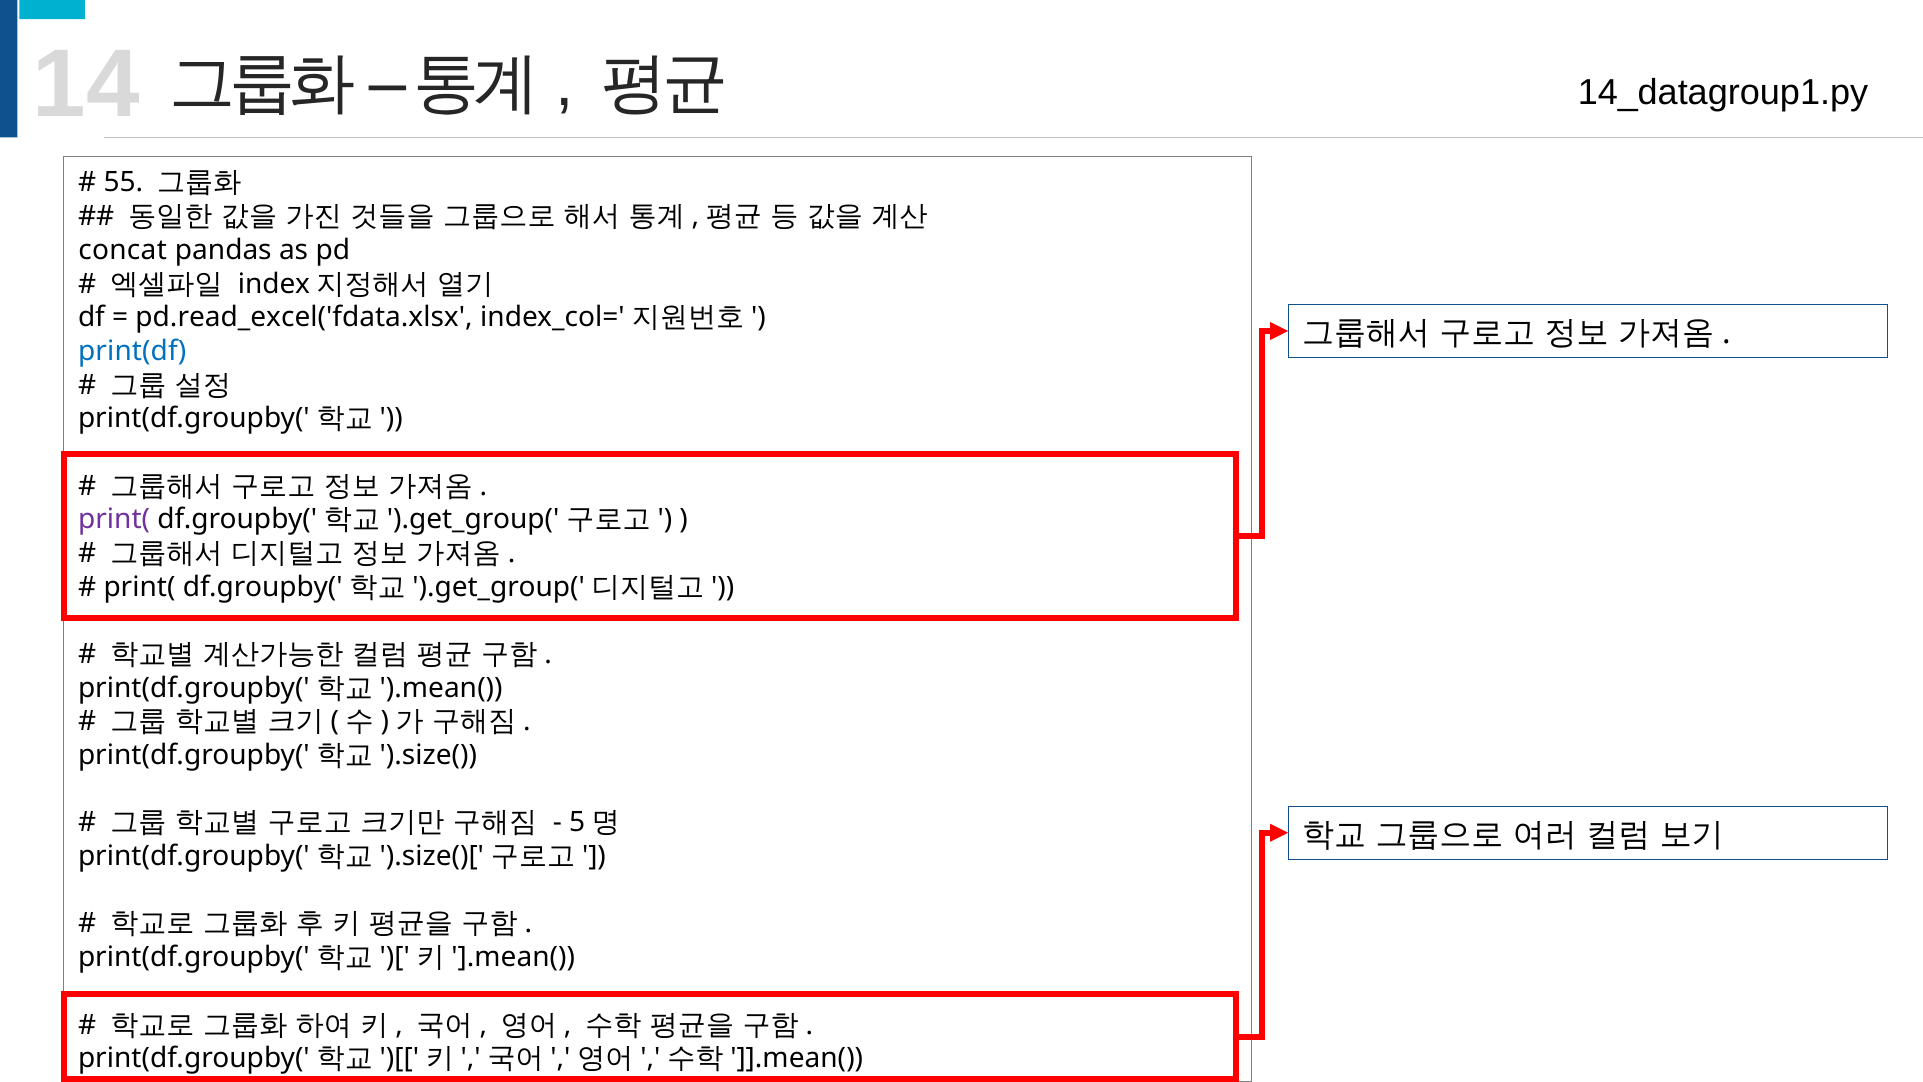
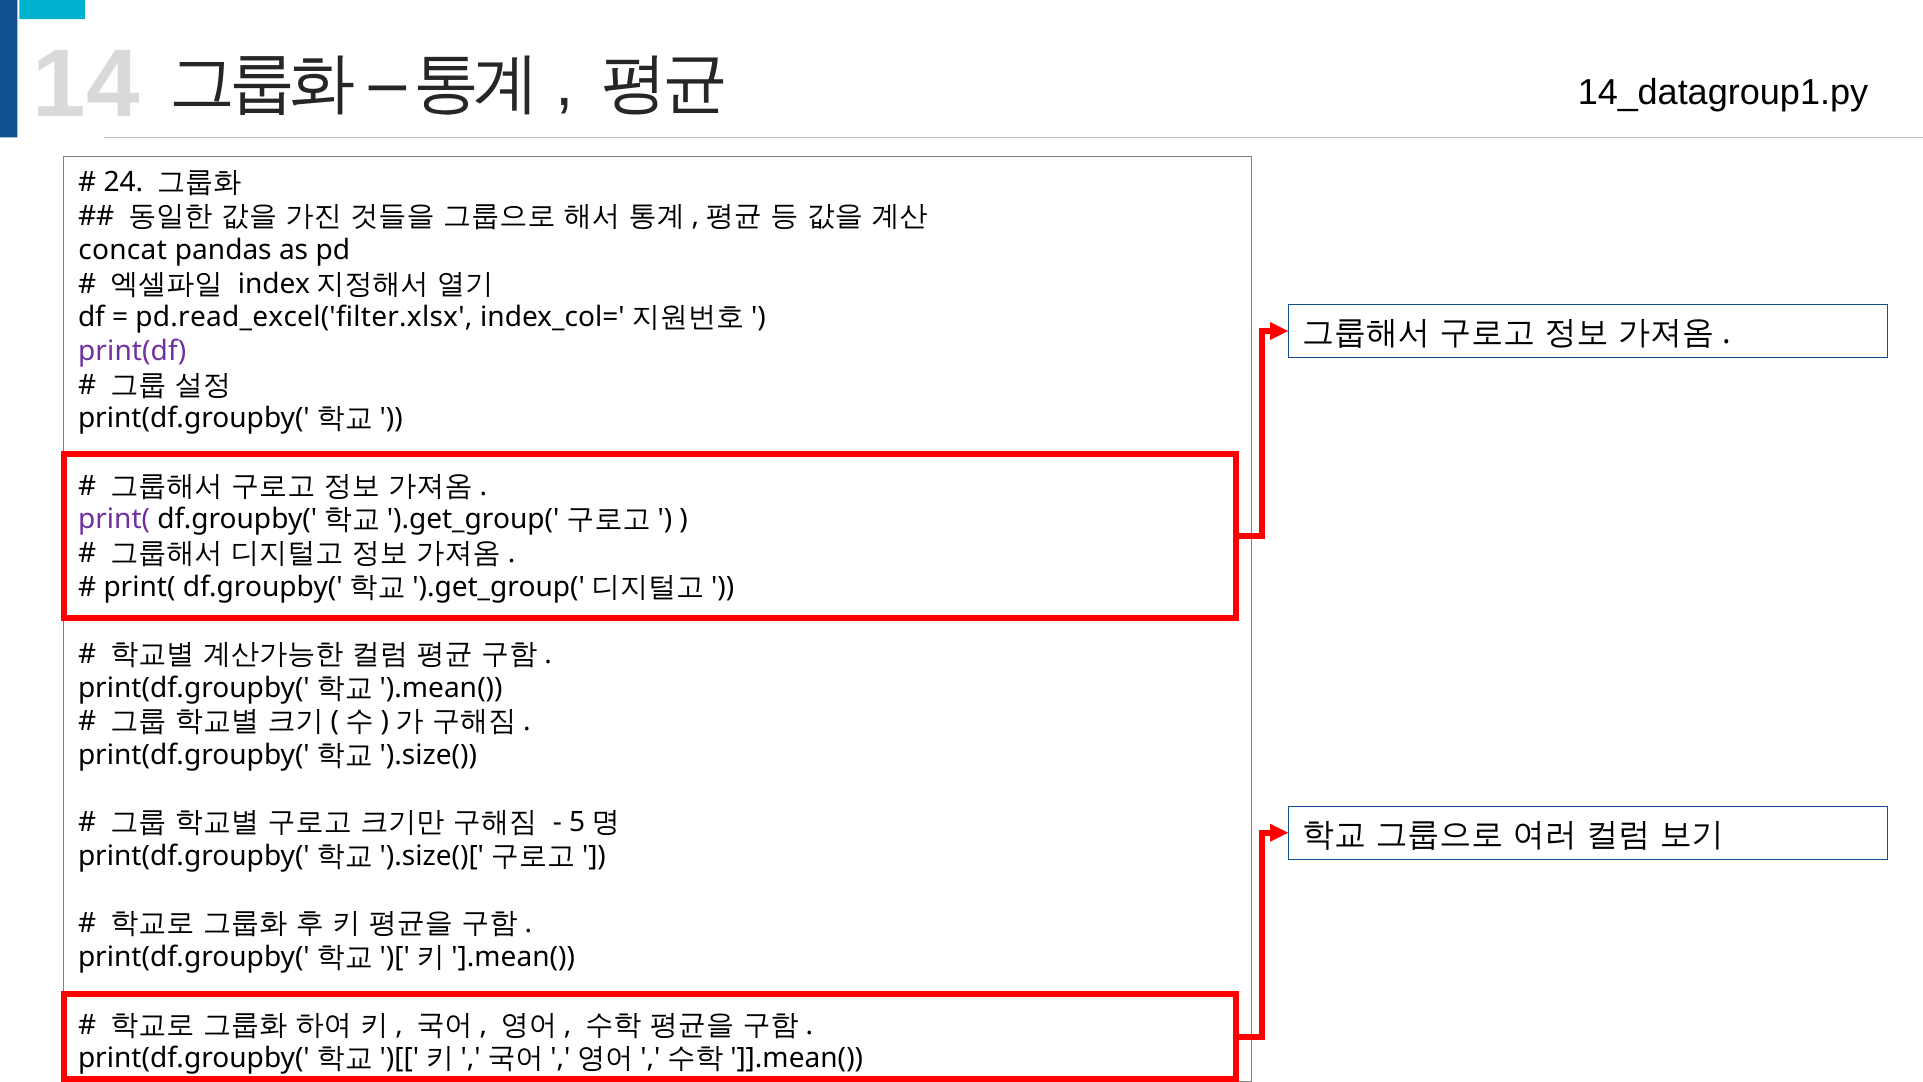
55: 55 -> 24 (123, 183)
pd.read_excel('fdata.xlsx: pd.read_excel('fdata.xlsx -> pd.read_excel('filter.xlsx (304, 317)
print(df colour: blue -> purple (132, 351)
